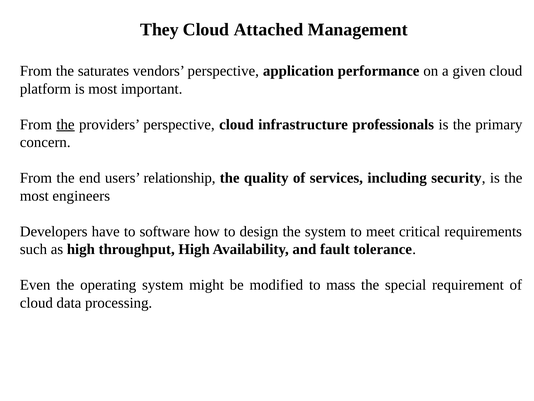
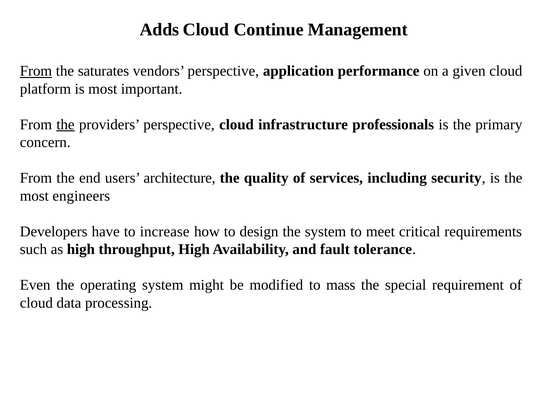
They: They -> Adds (159, 30)
Attached: Attached -> Continue (269, 30)
From underline: none -> present (36, 71)
relationship: relationship -> architecture (180, 178)
software: software -> increase (165, 231)
